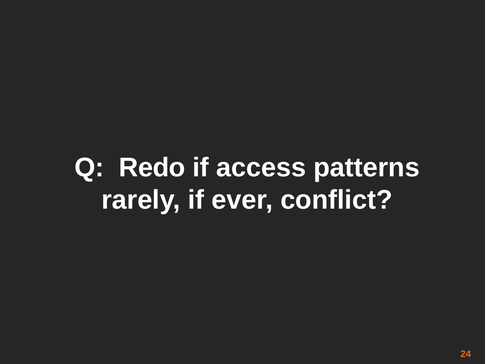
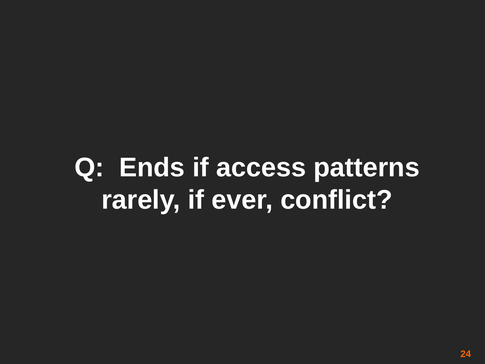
Redo: Redo -> Ends (152, 168)
